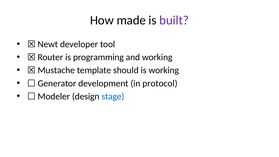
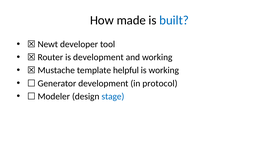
built colour: purple -> blue (174, 20)
is programming: programming -> development (98, 57)
should: should -> helpful (126, 70)
